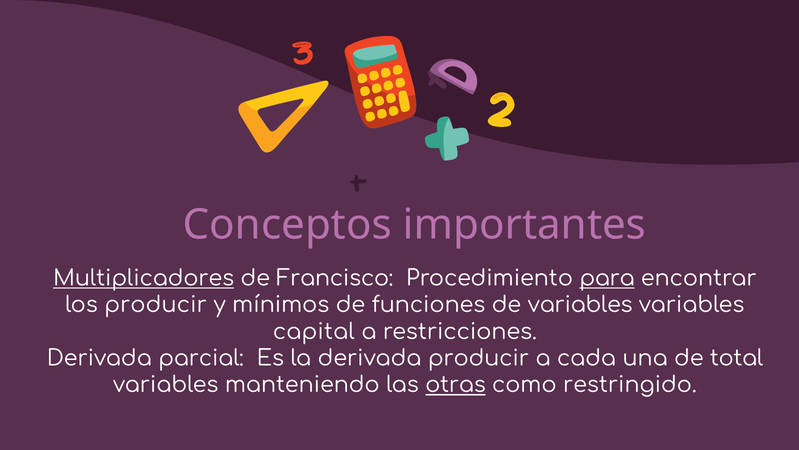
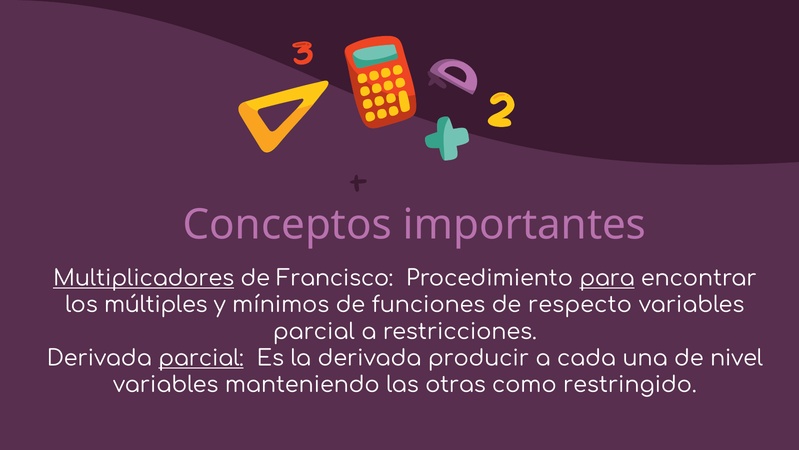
los producir: producir -> múltiples (156, 305)
de variables: variables -> respecto (580, 305)
capital: capital -> parcial (314, 331)
parcial underline: none -> present (201, 358)
total: total -> nivel (737, 358)
otras underline: present -> none (456, 385)
